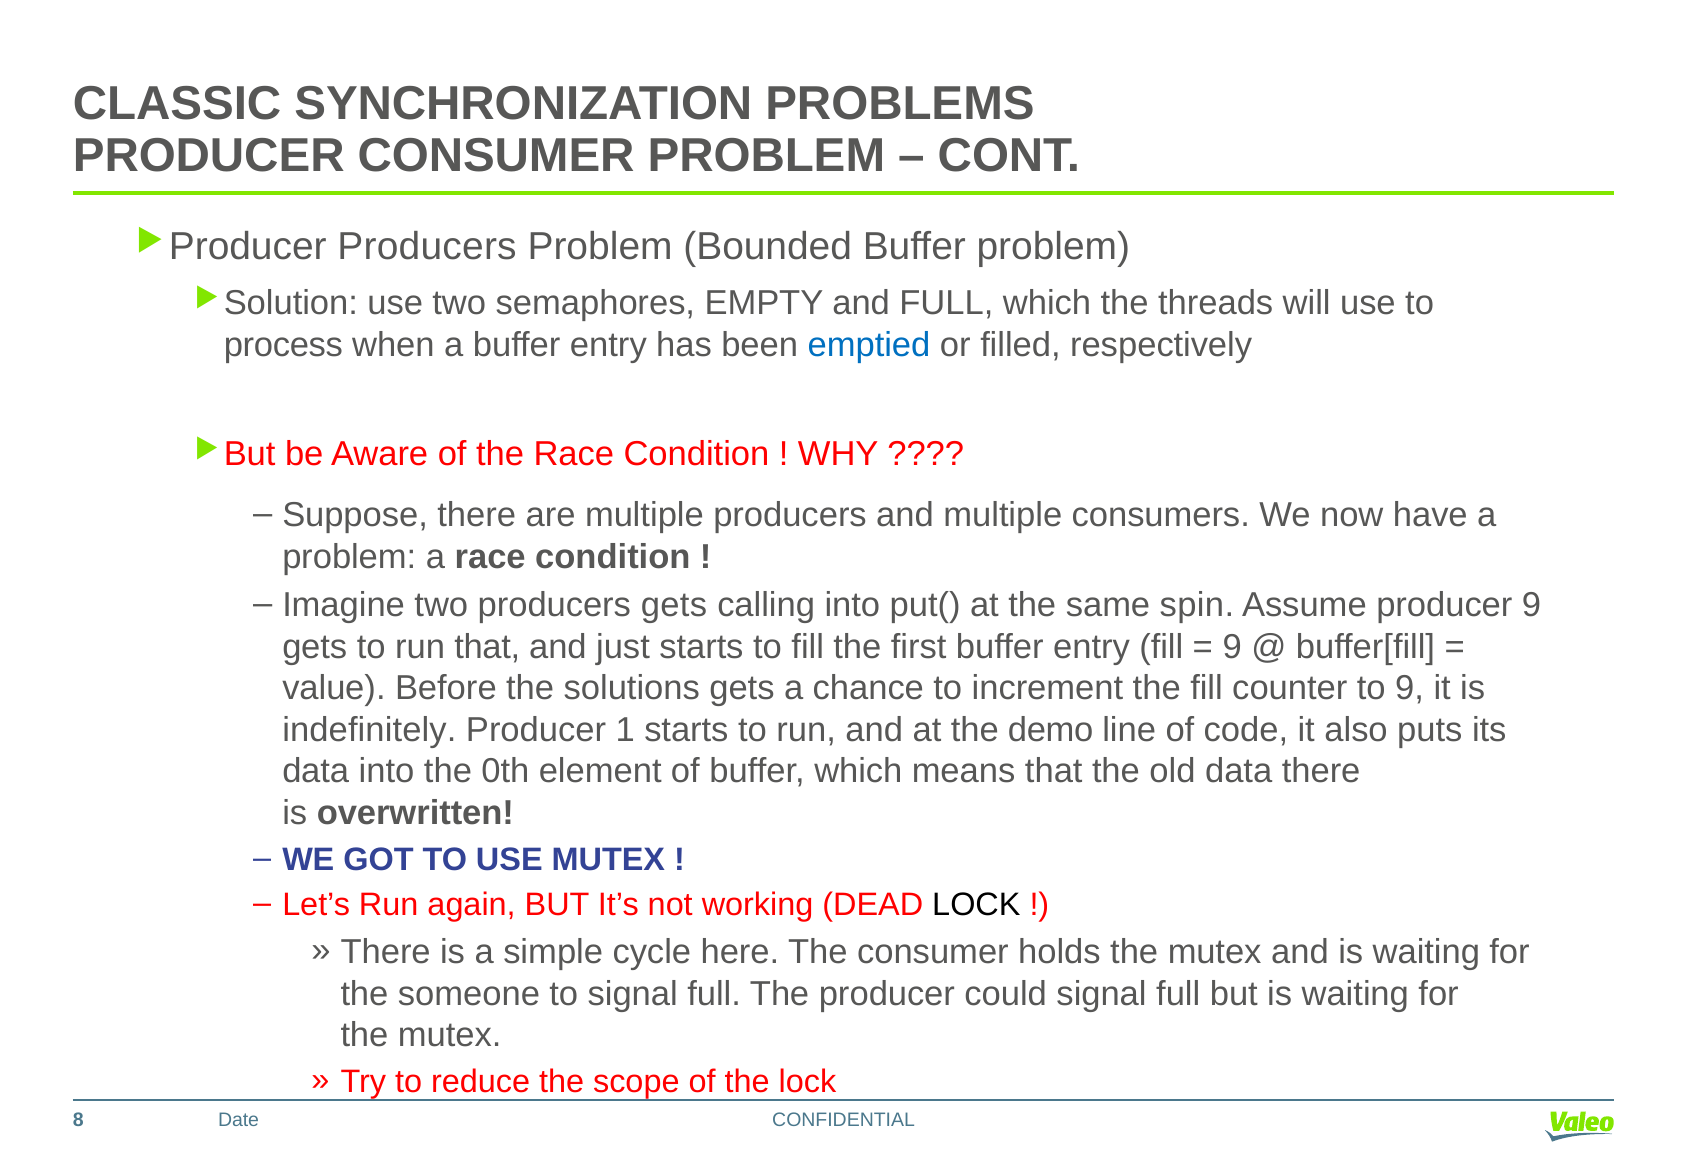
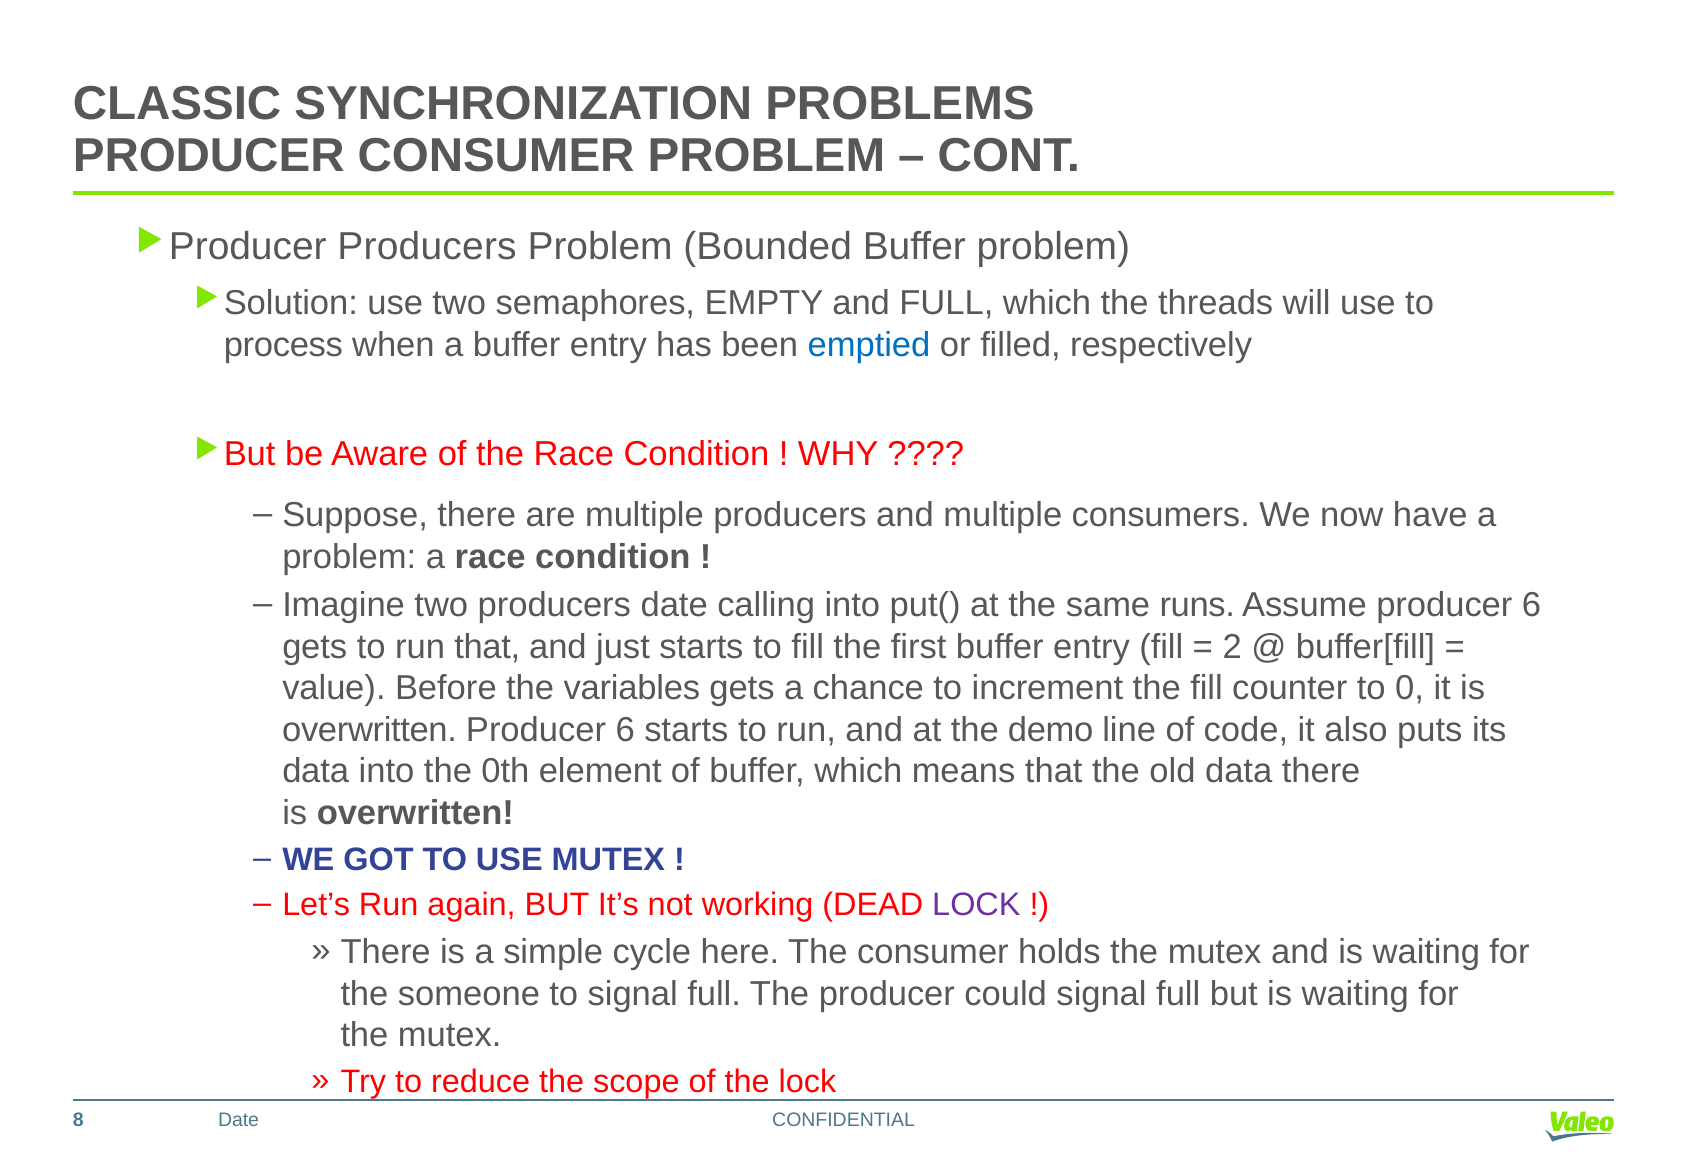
producers gets: gets -> date (674, 605)
spin: spin -> runs (1197, 605)
Assume producer 9: 9 -> 6 (1531, 605)
9: 9 -> 2 (1232, 647)
solutions: solutions -> variables (632, 688)
to 9: 9 -> 0 (1410, 688)
indefinitely: indefinitely -> overwritten (370, 730)
1: 1 -> 6 (625, 730)
LOCK colour: black -> purple (976, 905)
